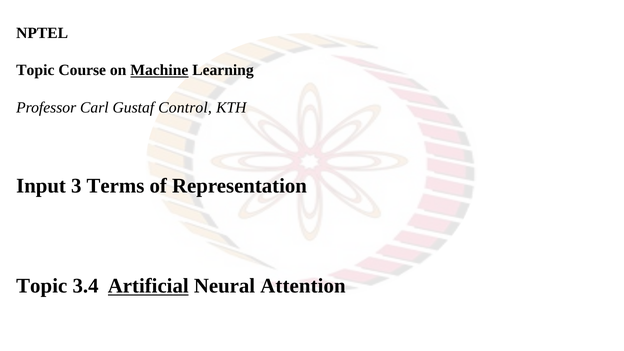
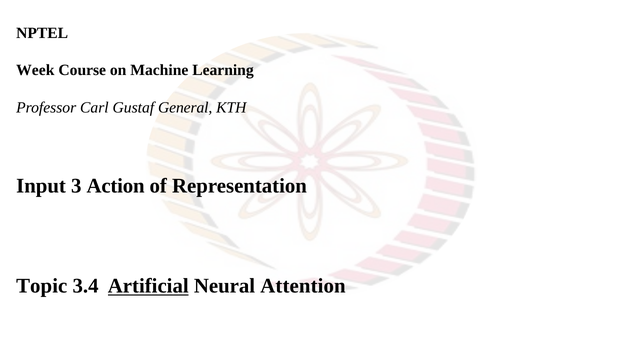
Topic: Topic -> Week (35, 70)
Machine underline: present -> none (159, 70)
Control: Control -> General (185, 108)
Terms: Terms -> Action (116, 186)
